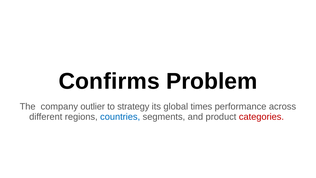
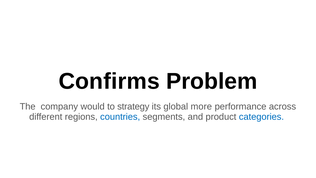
outlier: outlier -> would (93, 106)
times: times -> more (201, 106)
categories colour: red -> blue (261, 117)
